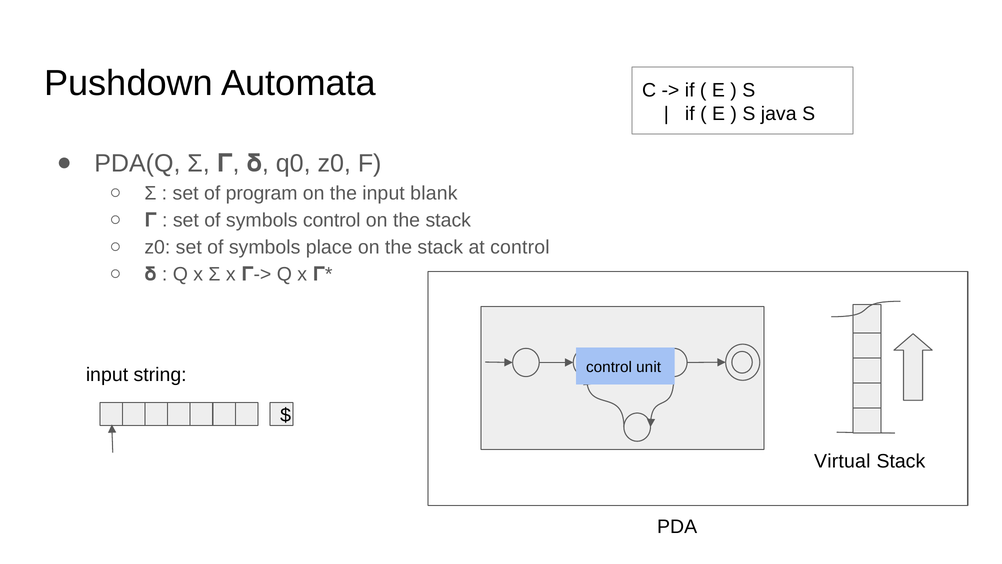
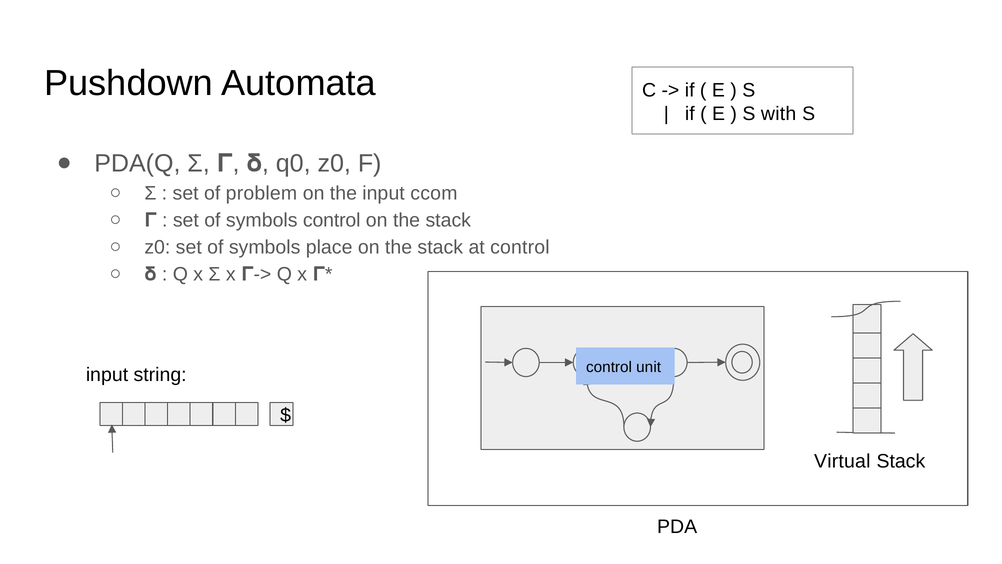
java: java -> with (779, 114)
program: program -> problem (261, 193)
blank: blank -> ccom (434, 193)
